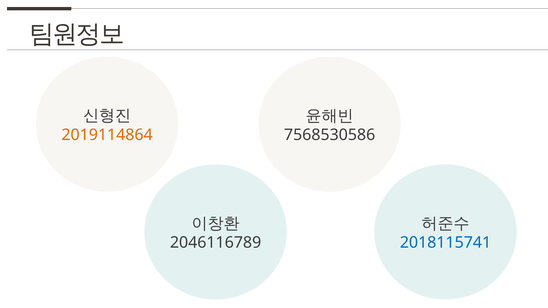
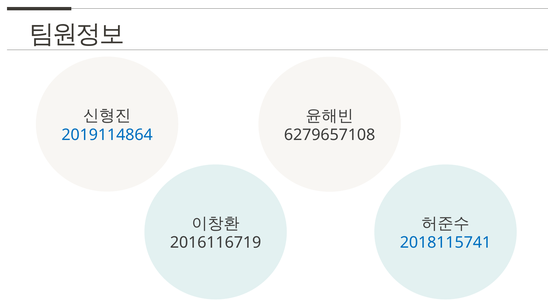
2019114864 colour: orange -> blue (107, 135)
7568530586: 7568530586 -> 6279657108 (330, 135)
2046116789: 2046116789 -> 2016116719 (216, 243)
